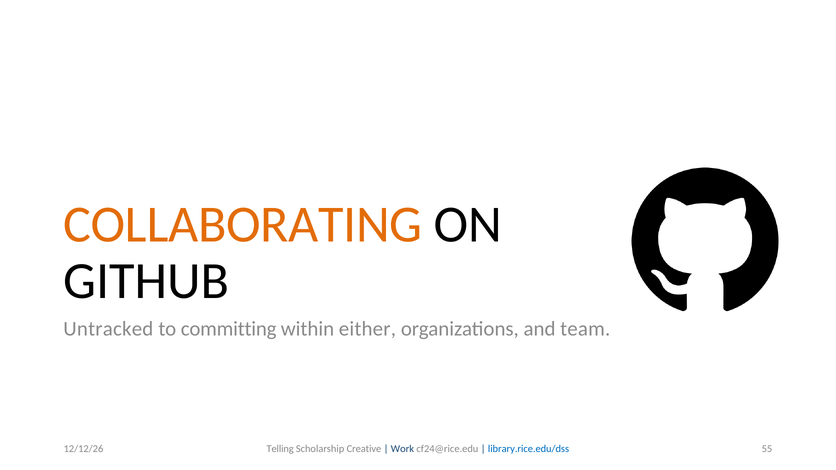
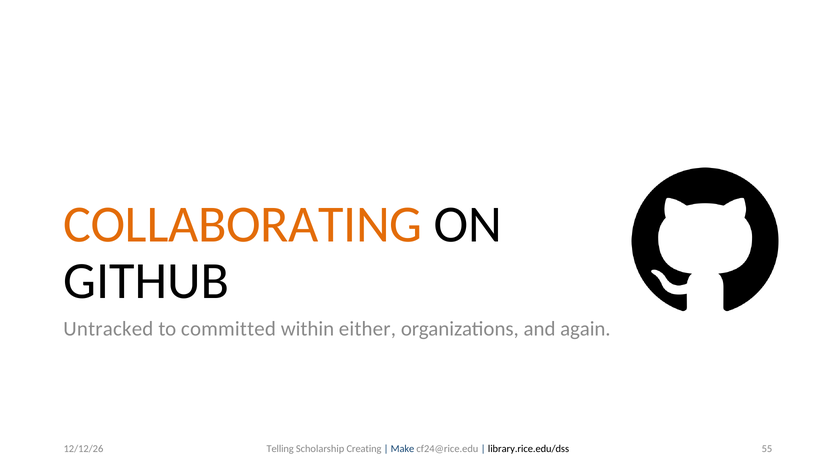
committing: committing -> committed (228, 329)
team: team -> again (585, 329)
Creative: Creative -> Creating (364, 449)
Work: Work -> Make (403, 449)
library.rice.edu/dss colour: blue -> black (529, 449)
